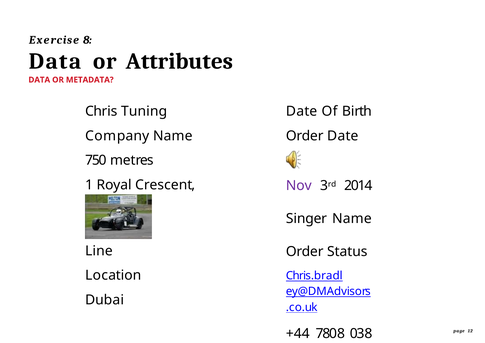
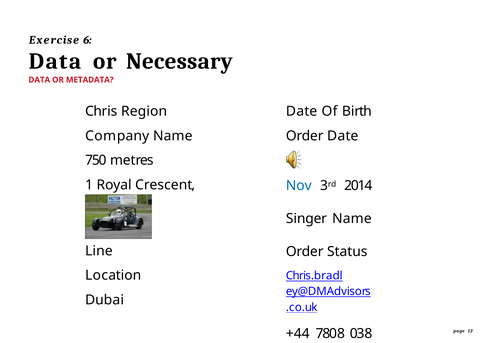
8: 8 -> 6 (87, 40)
Attributes: Attributes -> Necessary (179, 61)
Tuning: Tuning -> Region (144, 111)
Nov colour: purple -> blue (299, 185)
